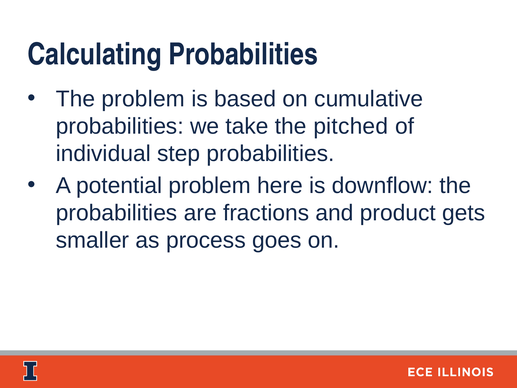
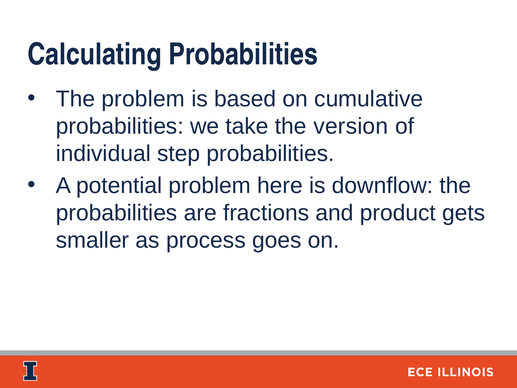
pitched: pitched -> version (351, 126)
